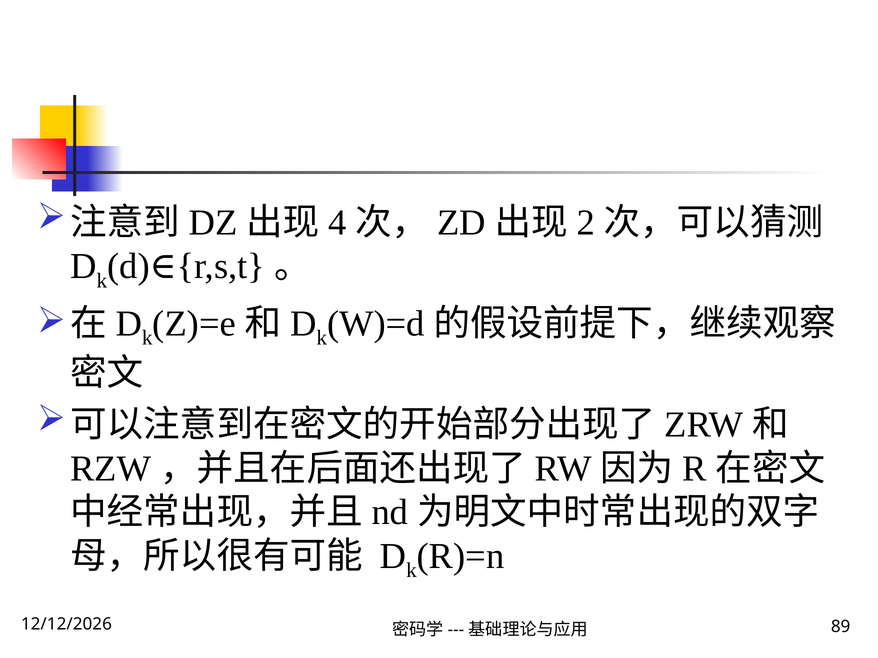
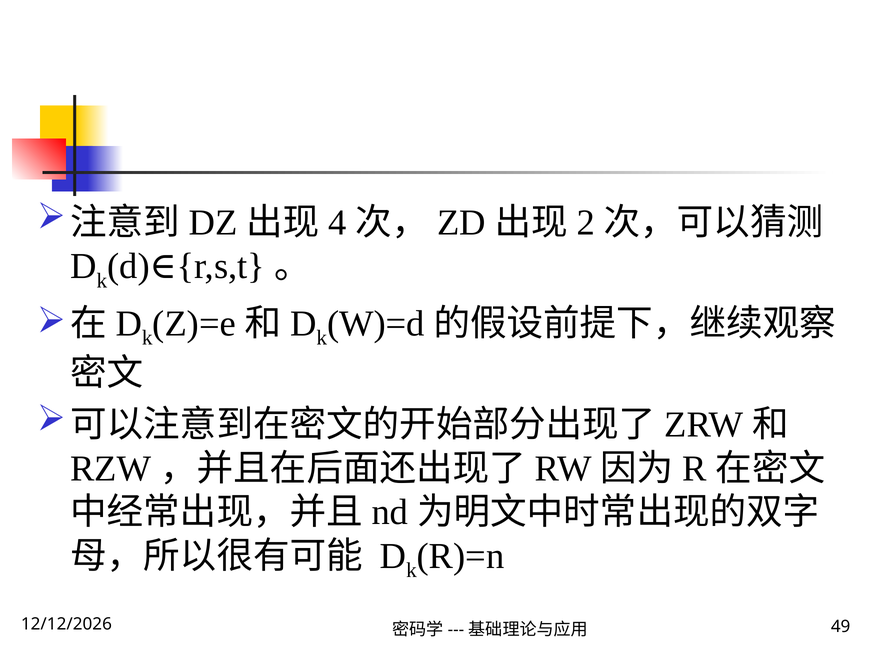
89: 89 -> 49 (841, 627)
